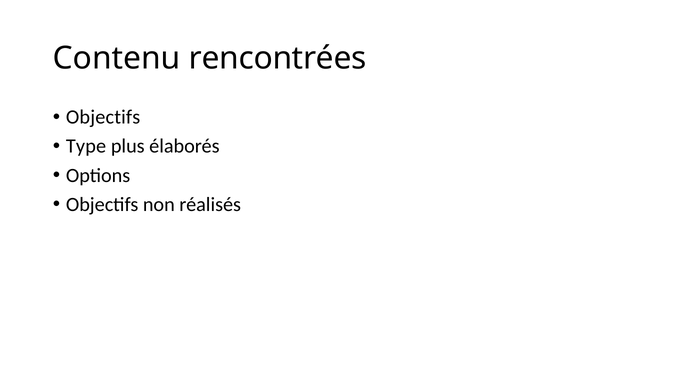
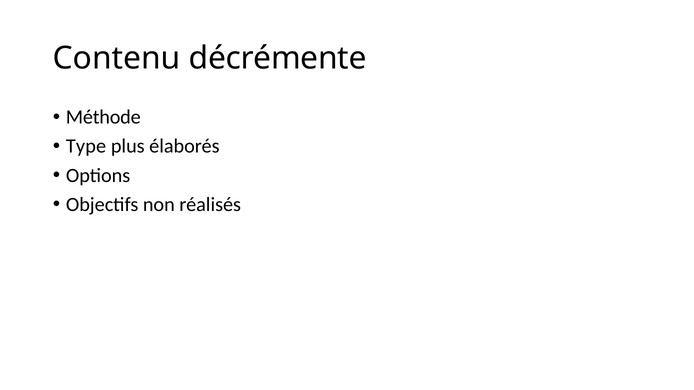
rencontrées: rencontrées -> décrémente (278, 58)
Objectifs: Objectifs -> Méthode (103, 117)
